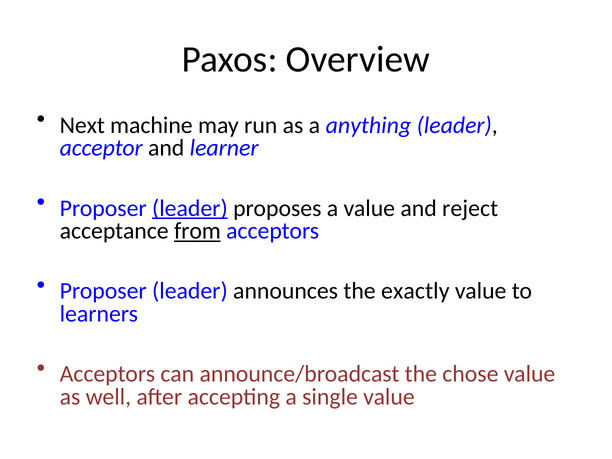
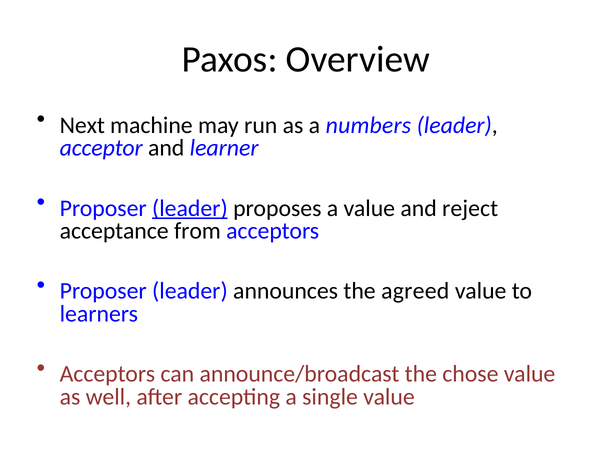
anything: anything -> numbers (368, 125)
from underline: present -> none (197, 231)
exactly: exactly -> agreed (415, 291)
